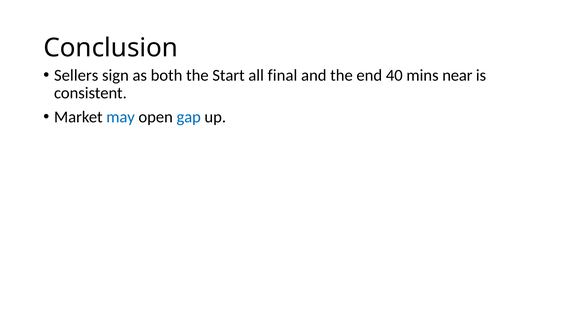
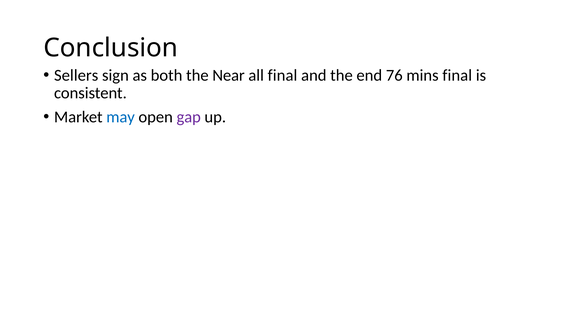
Start: Start -> Near (229, 75)
40: 40 -> 76 (394, 75)
mins near: near -> final (457, 75)
gap colour: blue -> purple (189, 117)
